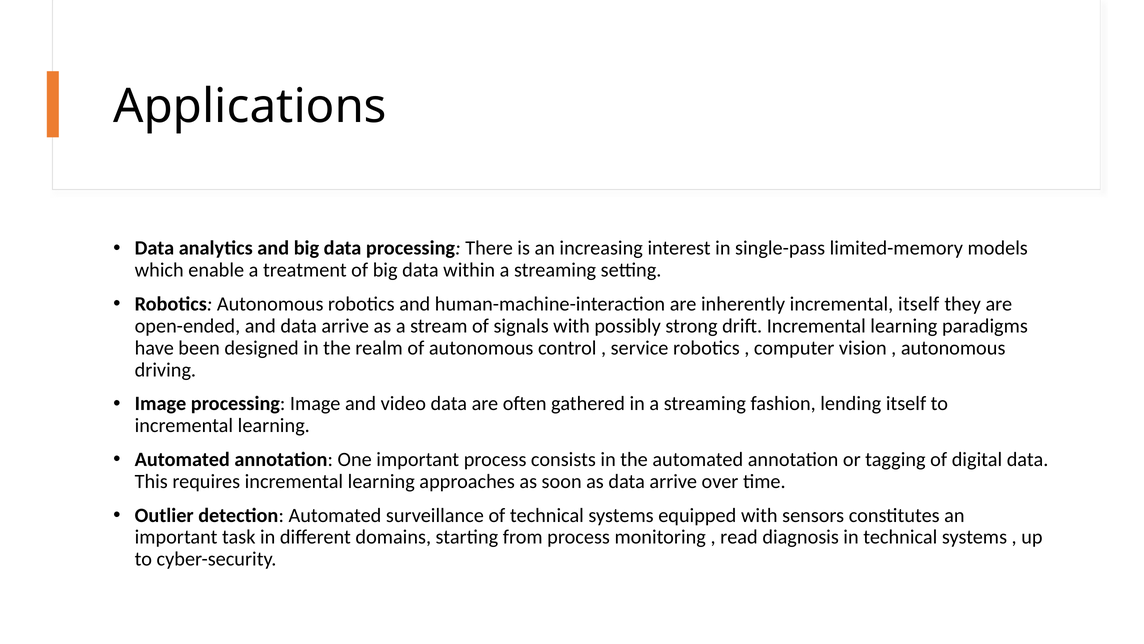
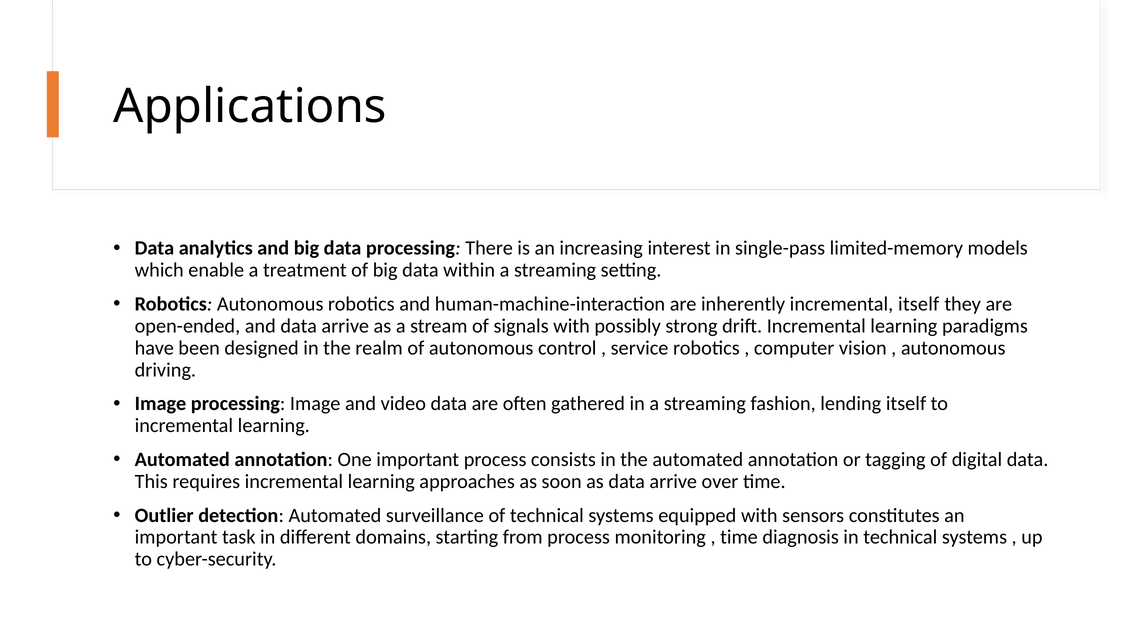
read: read -> time (739, 537)
